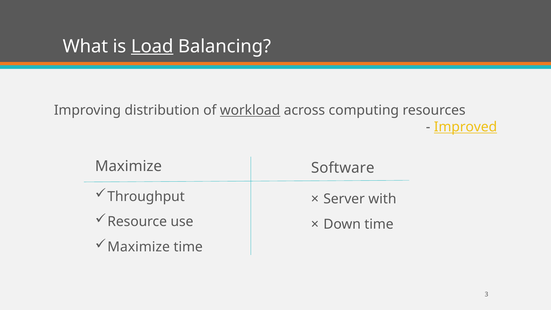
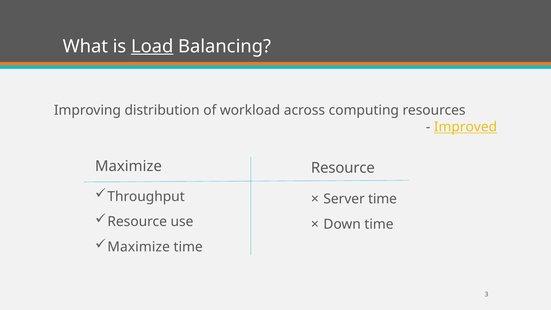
workload underline: present -> none (250, 110)
Software: Software -> Resource (343, 168)
Server with: with -> time (383, 199)
